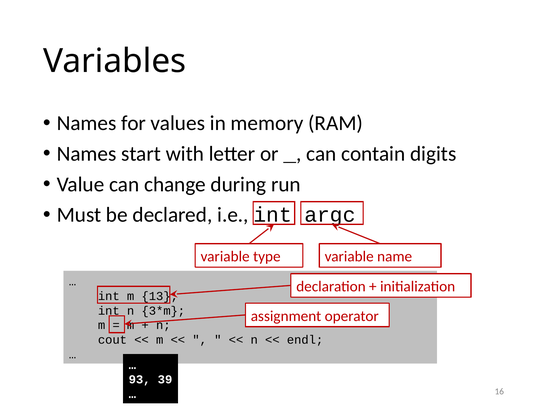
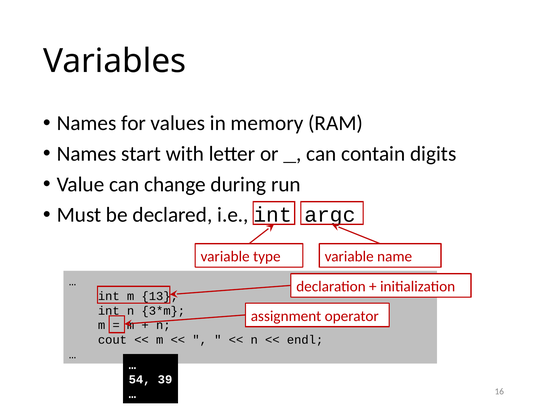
93: 93 -> 54 (140, 380)
